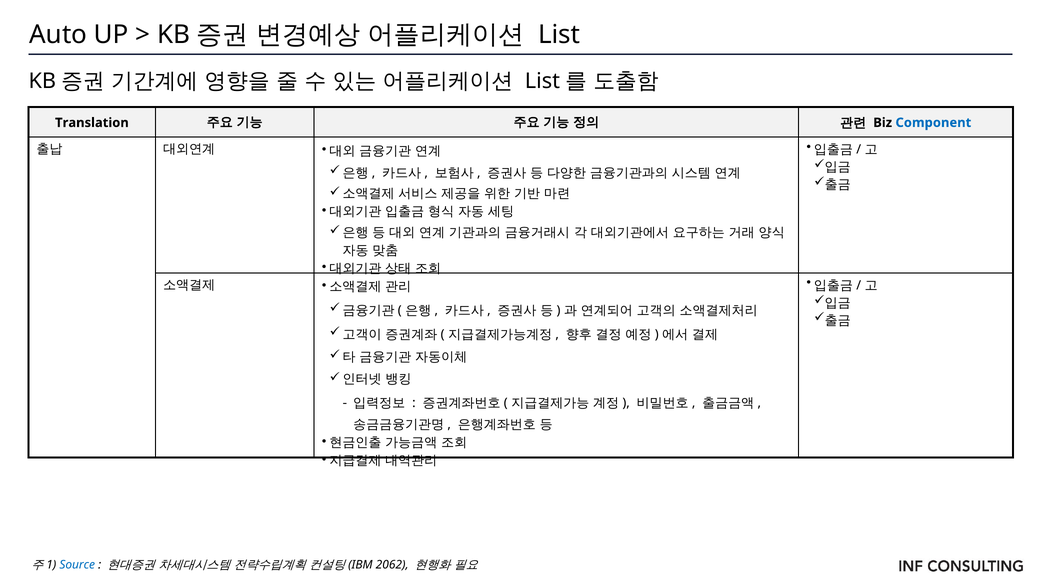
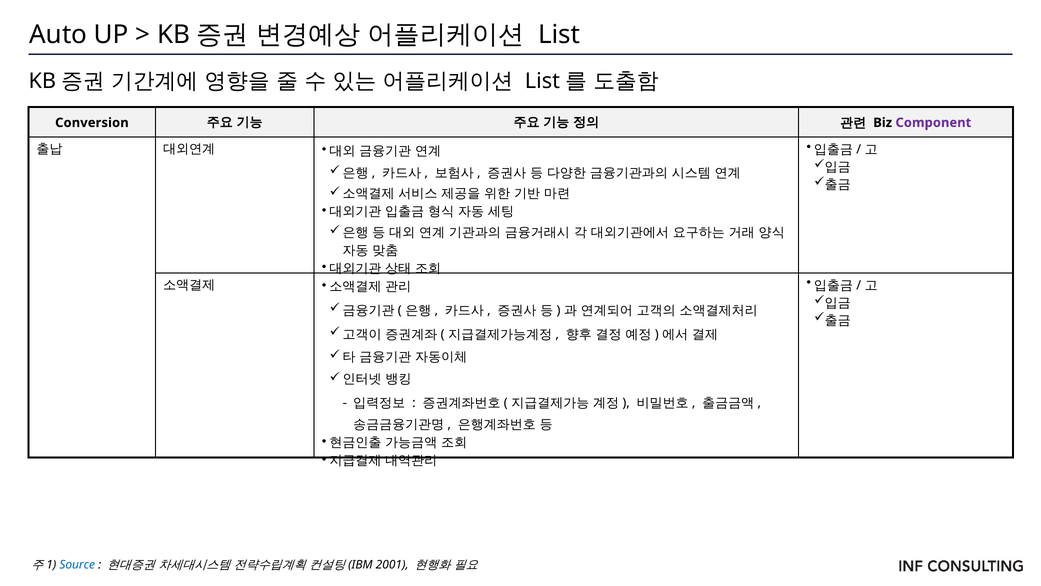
Translation: Translation -> Conversion (92, 123)
Component colour: blue -> purple (933, 123)
2062: 2062 -> 2001 (392, 565)
